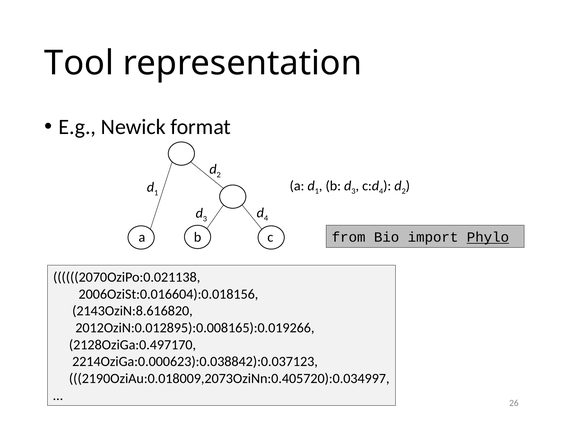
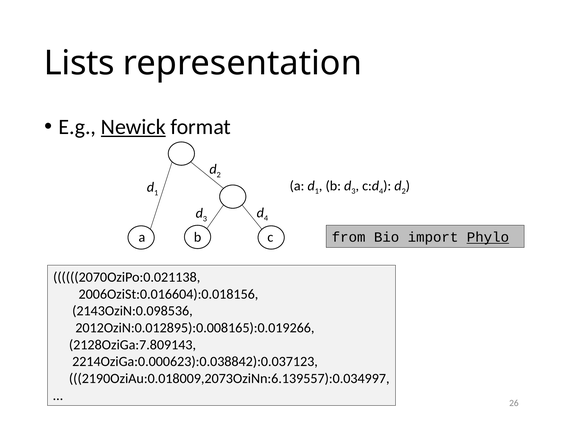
Tool: Tool -> Lists (79, 63)
Newick underline: none -> present (133, 127)
2143OziN:8.616820: 2143OziN:8.616820 -> 2143OziN:0.098536 (132, 311)
2128OziGa:0.497170: 2128OziGa:0.497170 -> 2128OziGa:7.809143 (133, 345)
2190OziAu:0.018009,2073OziNn:0.405720):0.034997: 2190OziAu:0.018009,2073OziNn:0.405720):0.034997 -> 2190OziAu:0.018009,2073OziNn:6.139557):0.034997 (229, 379)
